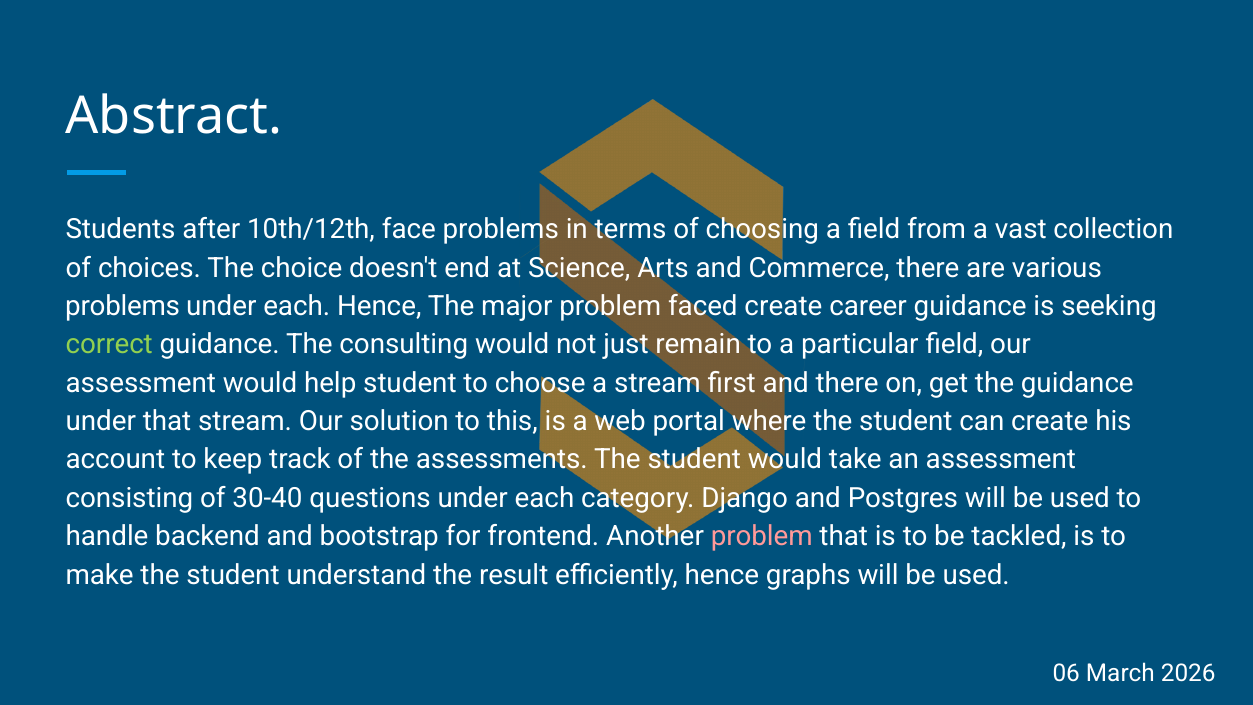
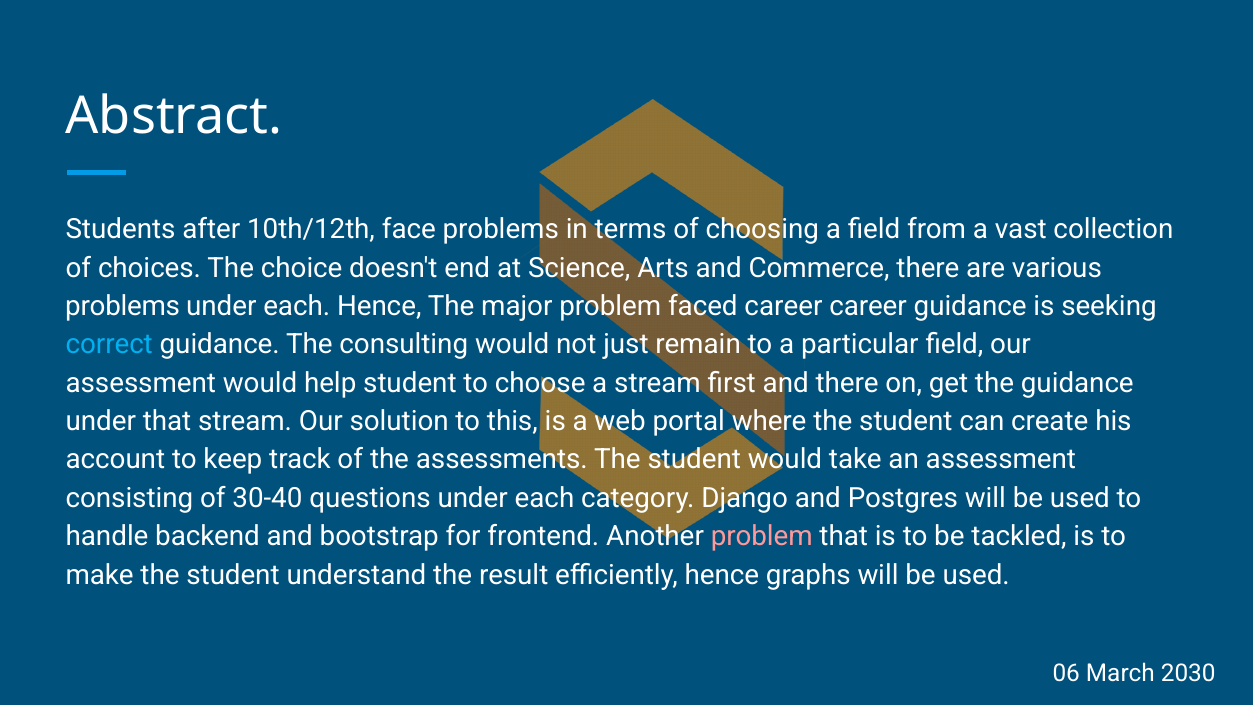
faced create: create -> career (783, 306)
correct colour: light green -> light blue (109, 345)
2026: 2026 -> 2030 (1188, 673)
